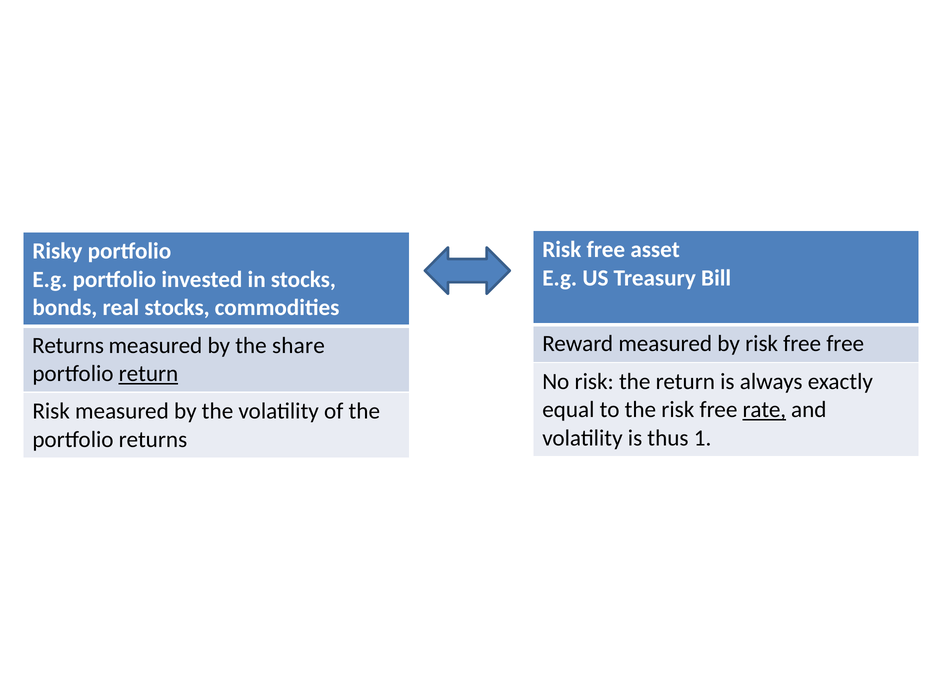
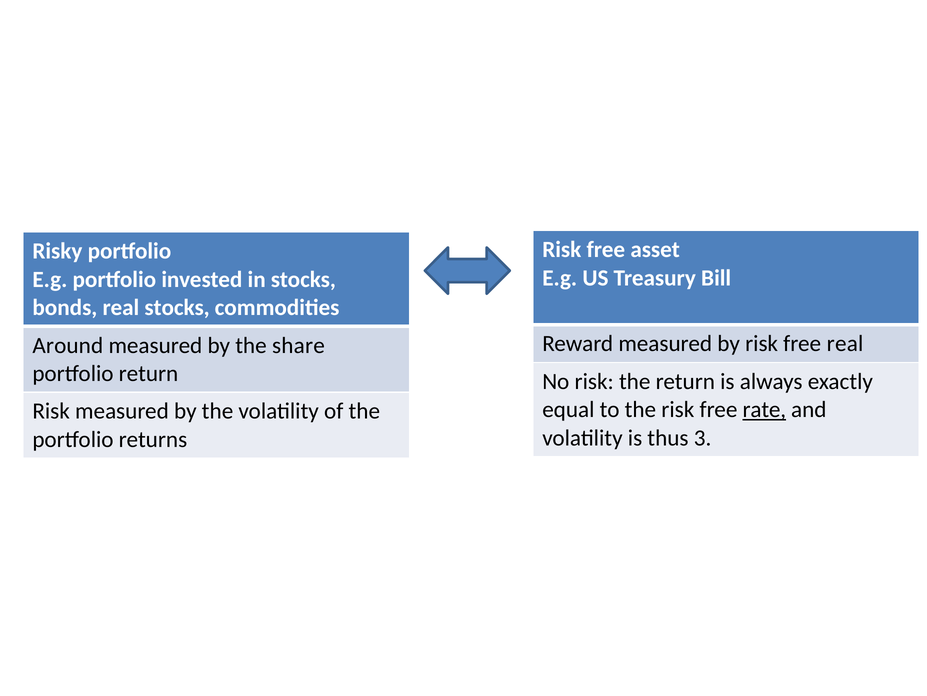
free free: free -> real (845, 343)
Returns: Returns -> Around (68, 345)
return underline: present -> none (148, 373)
1: 1 -> 3 (703, 438)
